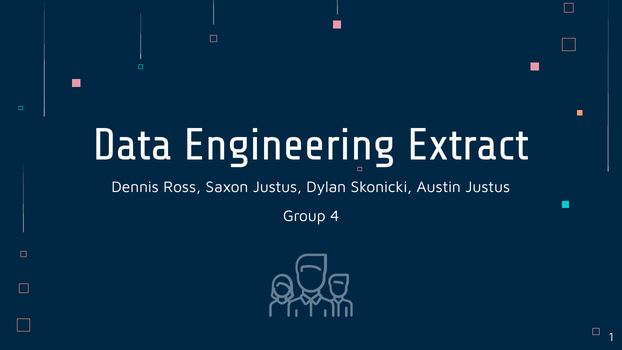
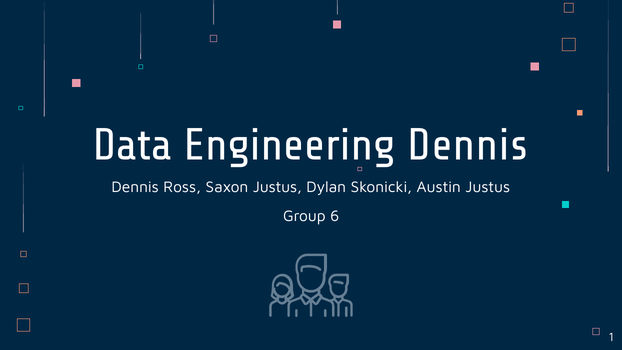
Engineering Extract: Extract -> Dennis (468, 145)
4: 4 -> 6 (335, 216)
